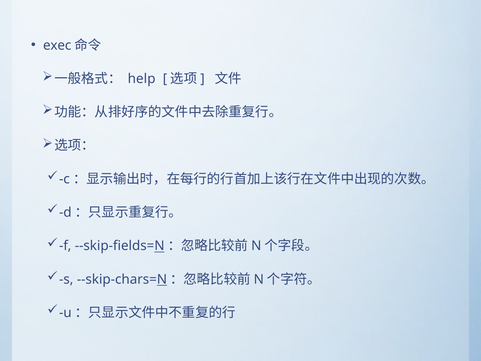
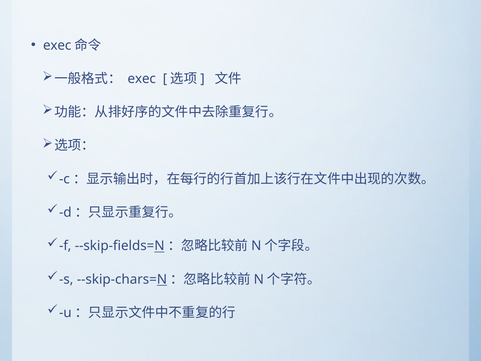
help: help -> exec (142, 79)
